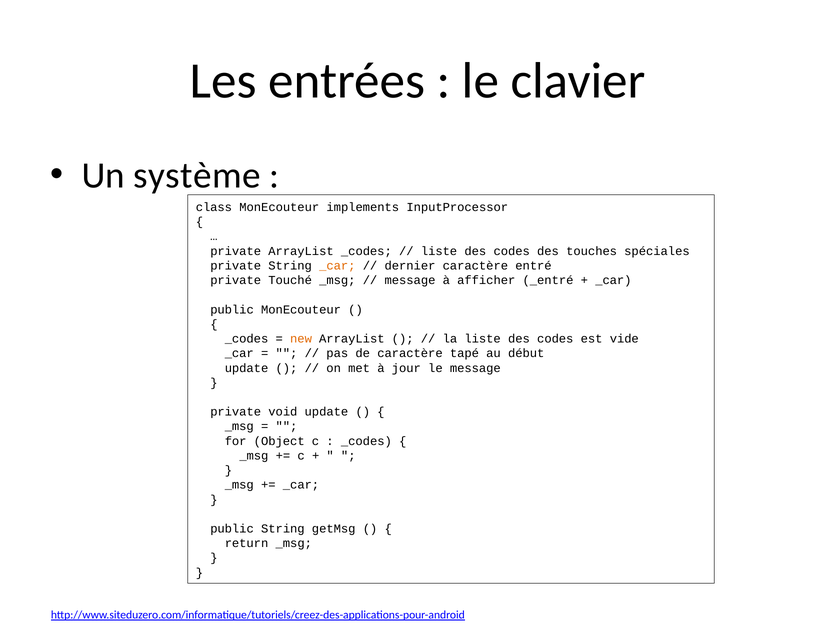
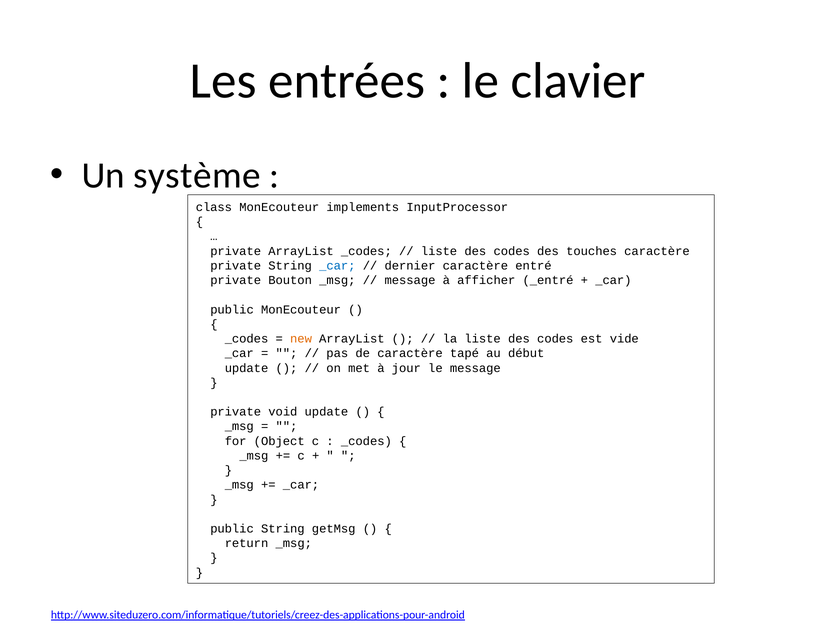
touches spéciales: spéciales -> caractère (657, 251)
_car colour: orange -> blue (337, 266)
Touché: Touché -> Bouton (290, 280)
